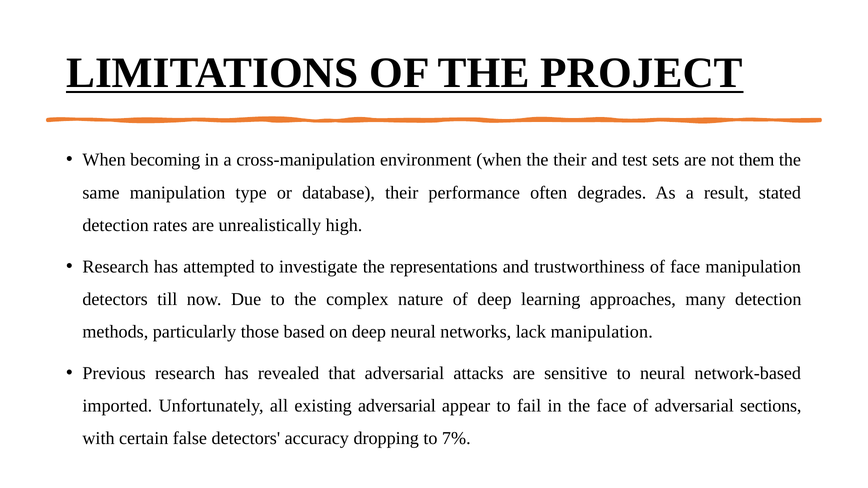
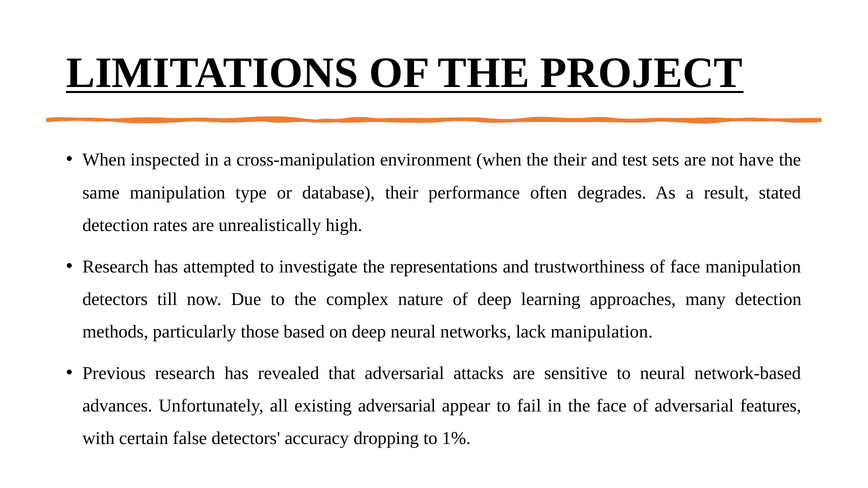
becoming: becoming -> inspected (165, 160)
them: them -> have (756, 160)
imported: imported -> advances (117, 406)
sections: sections -> features (771, 406)
7%: 7% -> 1% (456, 439)
